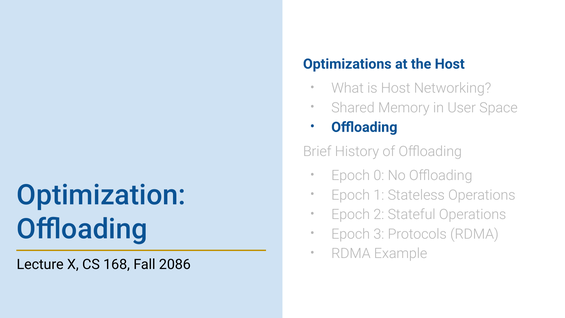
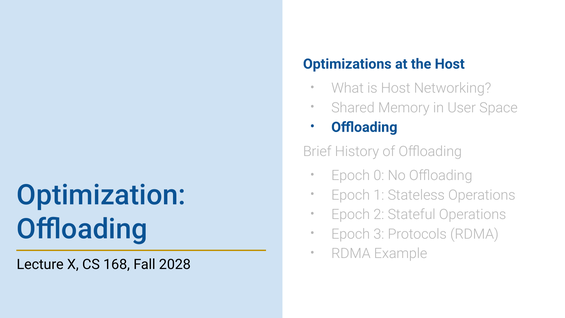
2086: 2086 -> 2028 (175, 264)
